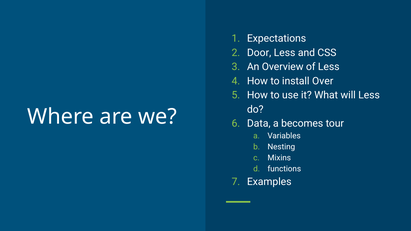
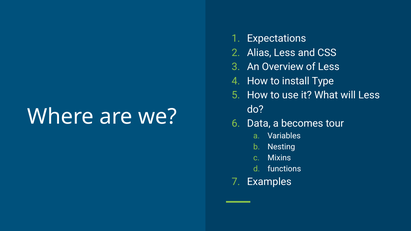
Door: Door -> Alias (259, 53)
Over: Over -> Type (323, 81)
